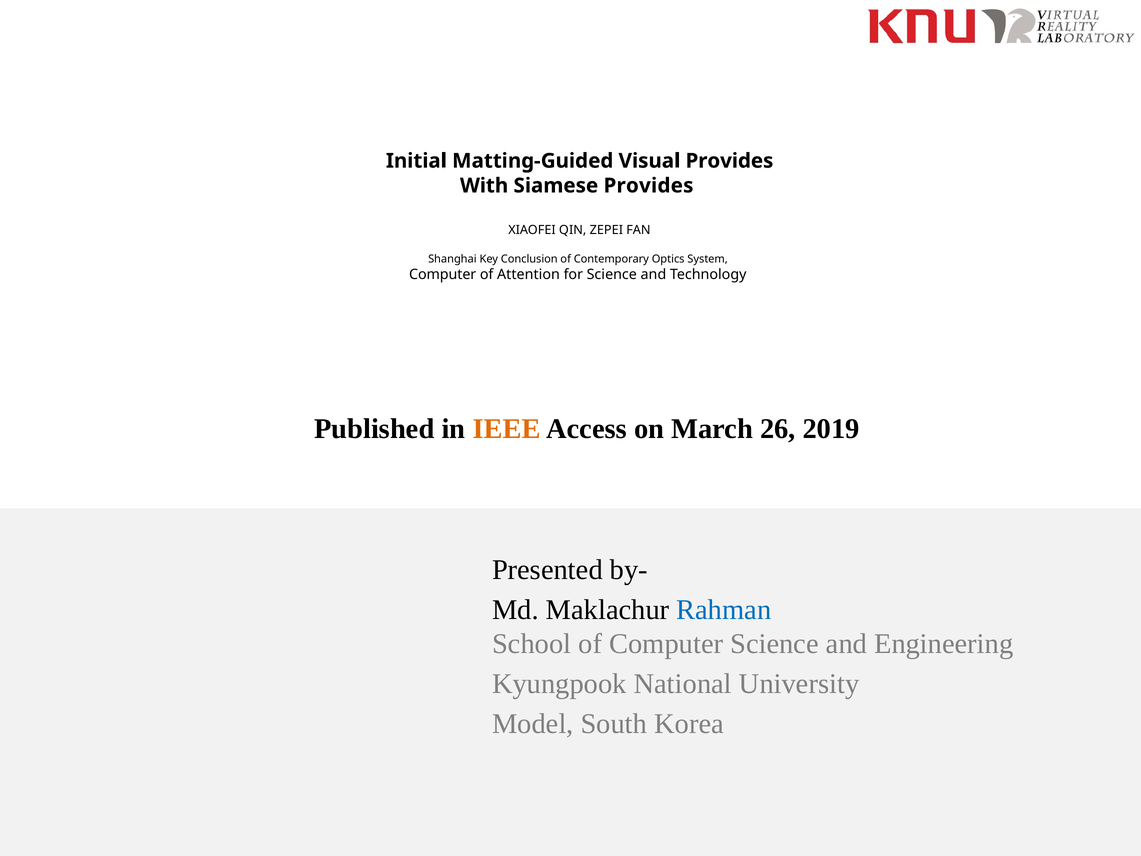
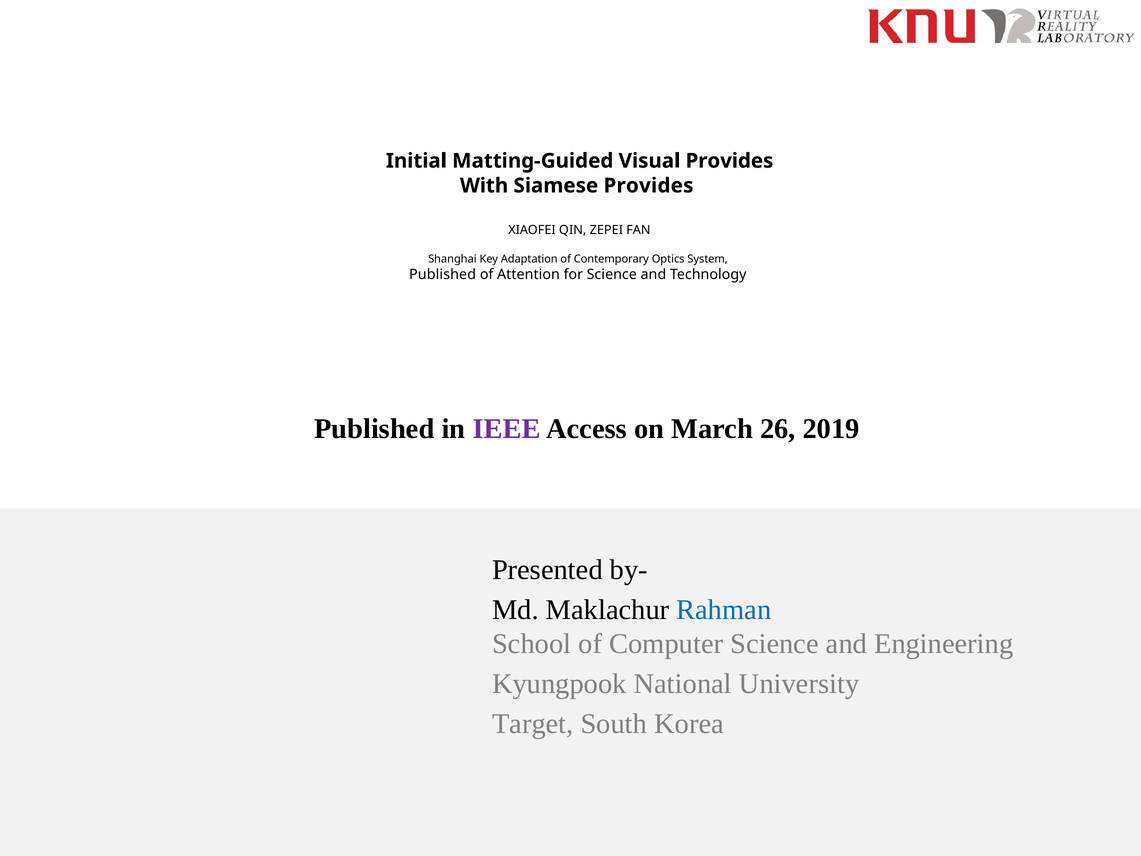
Conclusion: Conclusion -> Adaptation (529, 259)
Computer: Computer -> Published (443, 275)
IEEE colour: orange -> purple (507, 429)
Model: Model -> Target (533, 724)
